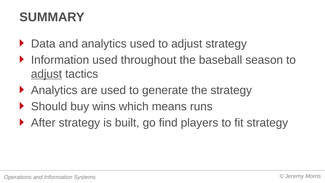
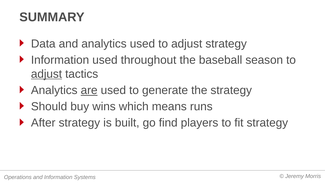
are underline: none -> present (89, 90)
